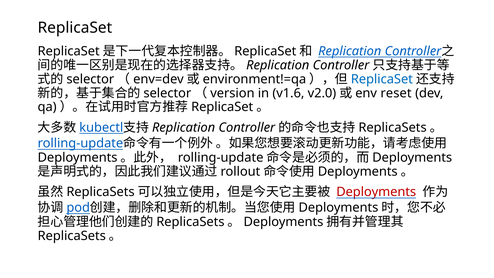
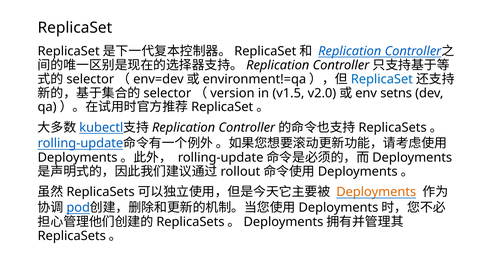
v1.6: v1.6 -> v1.5 (288, 93)
reset: reset -> setns (396, 93)
Deployments colour: red -> orange (376, 192)
